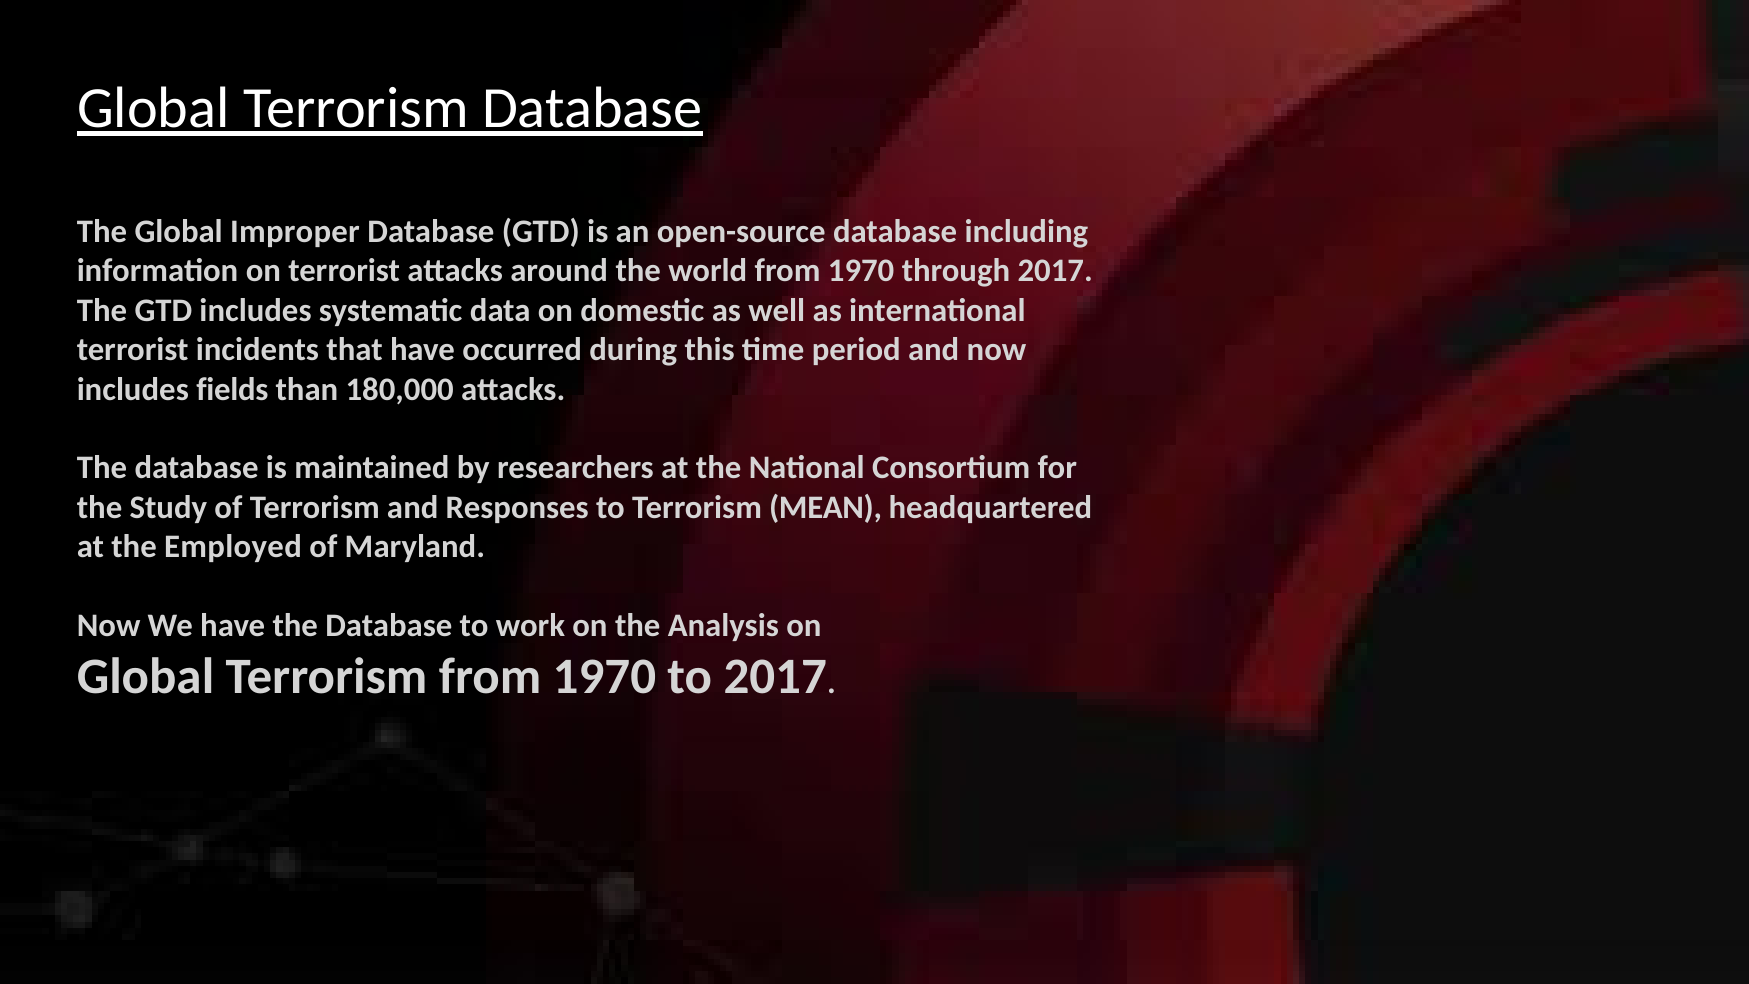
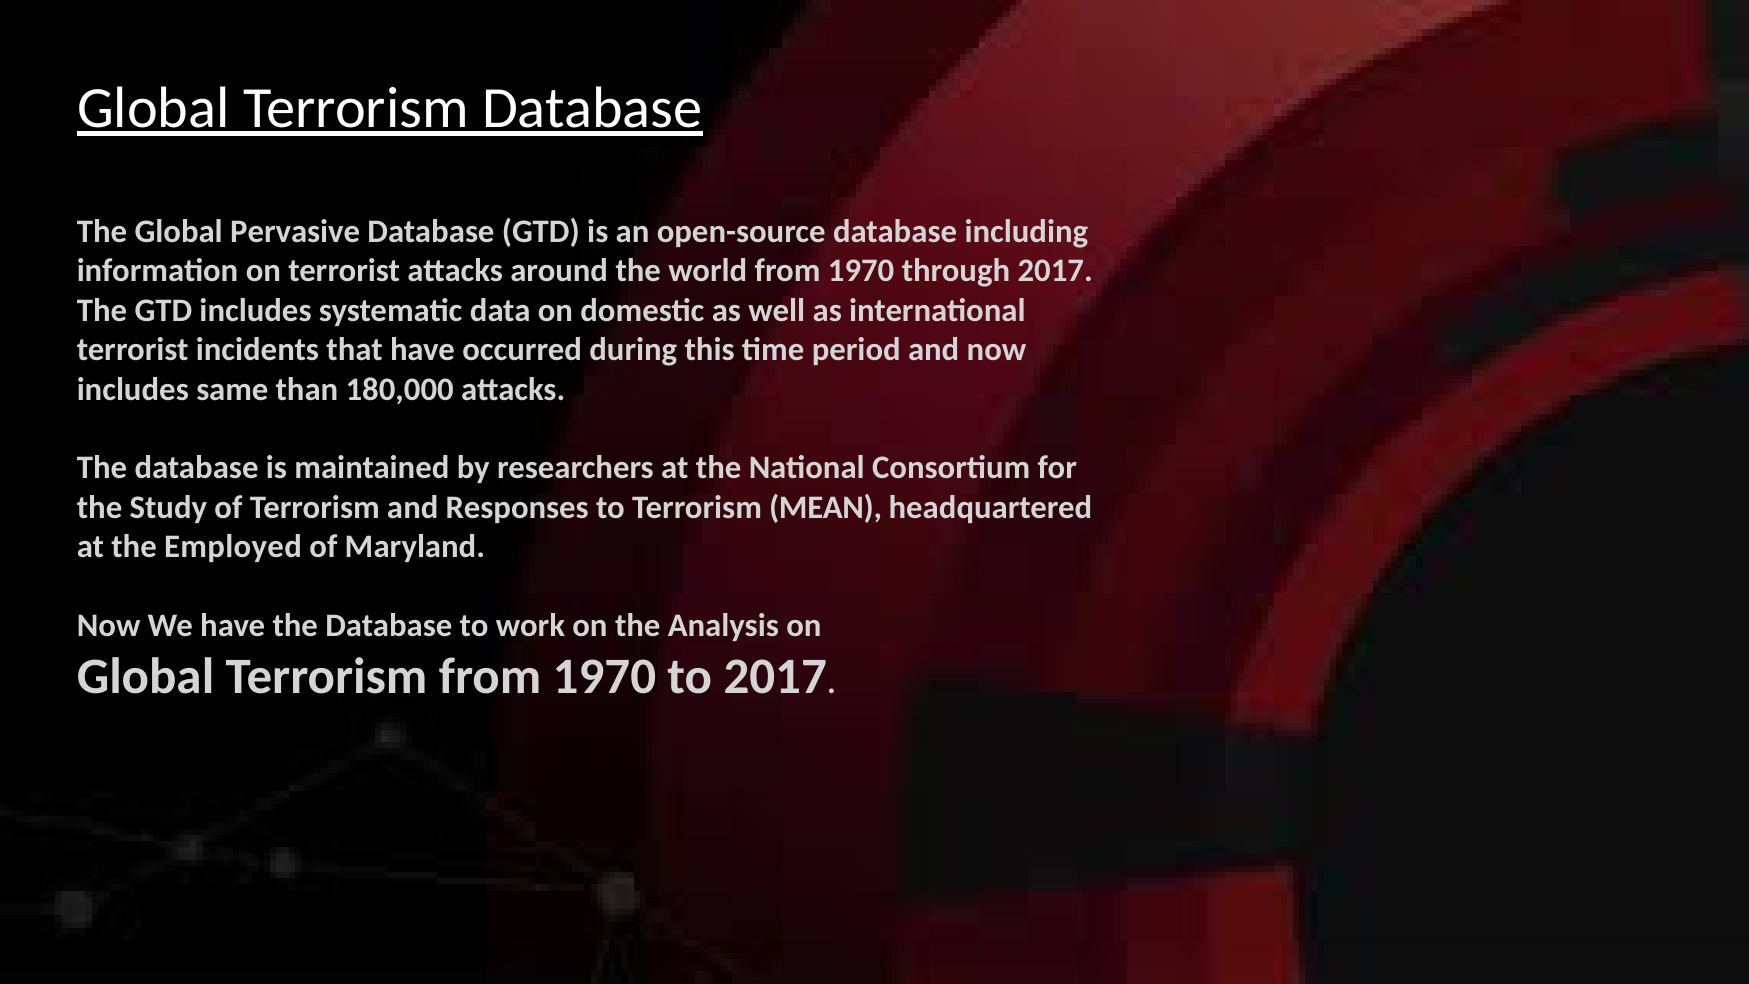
Improper: Improper -> Pervasive (295, 232)
fields: fields -> same (232, 389)
